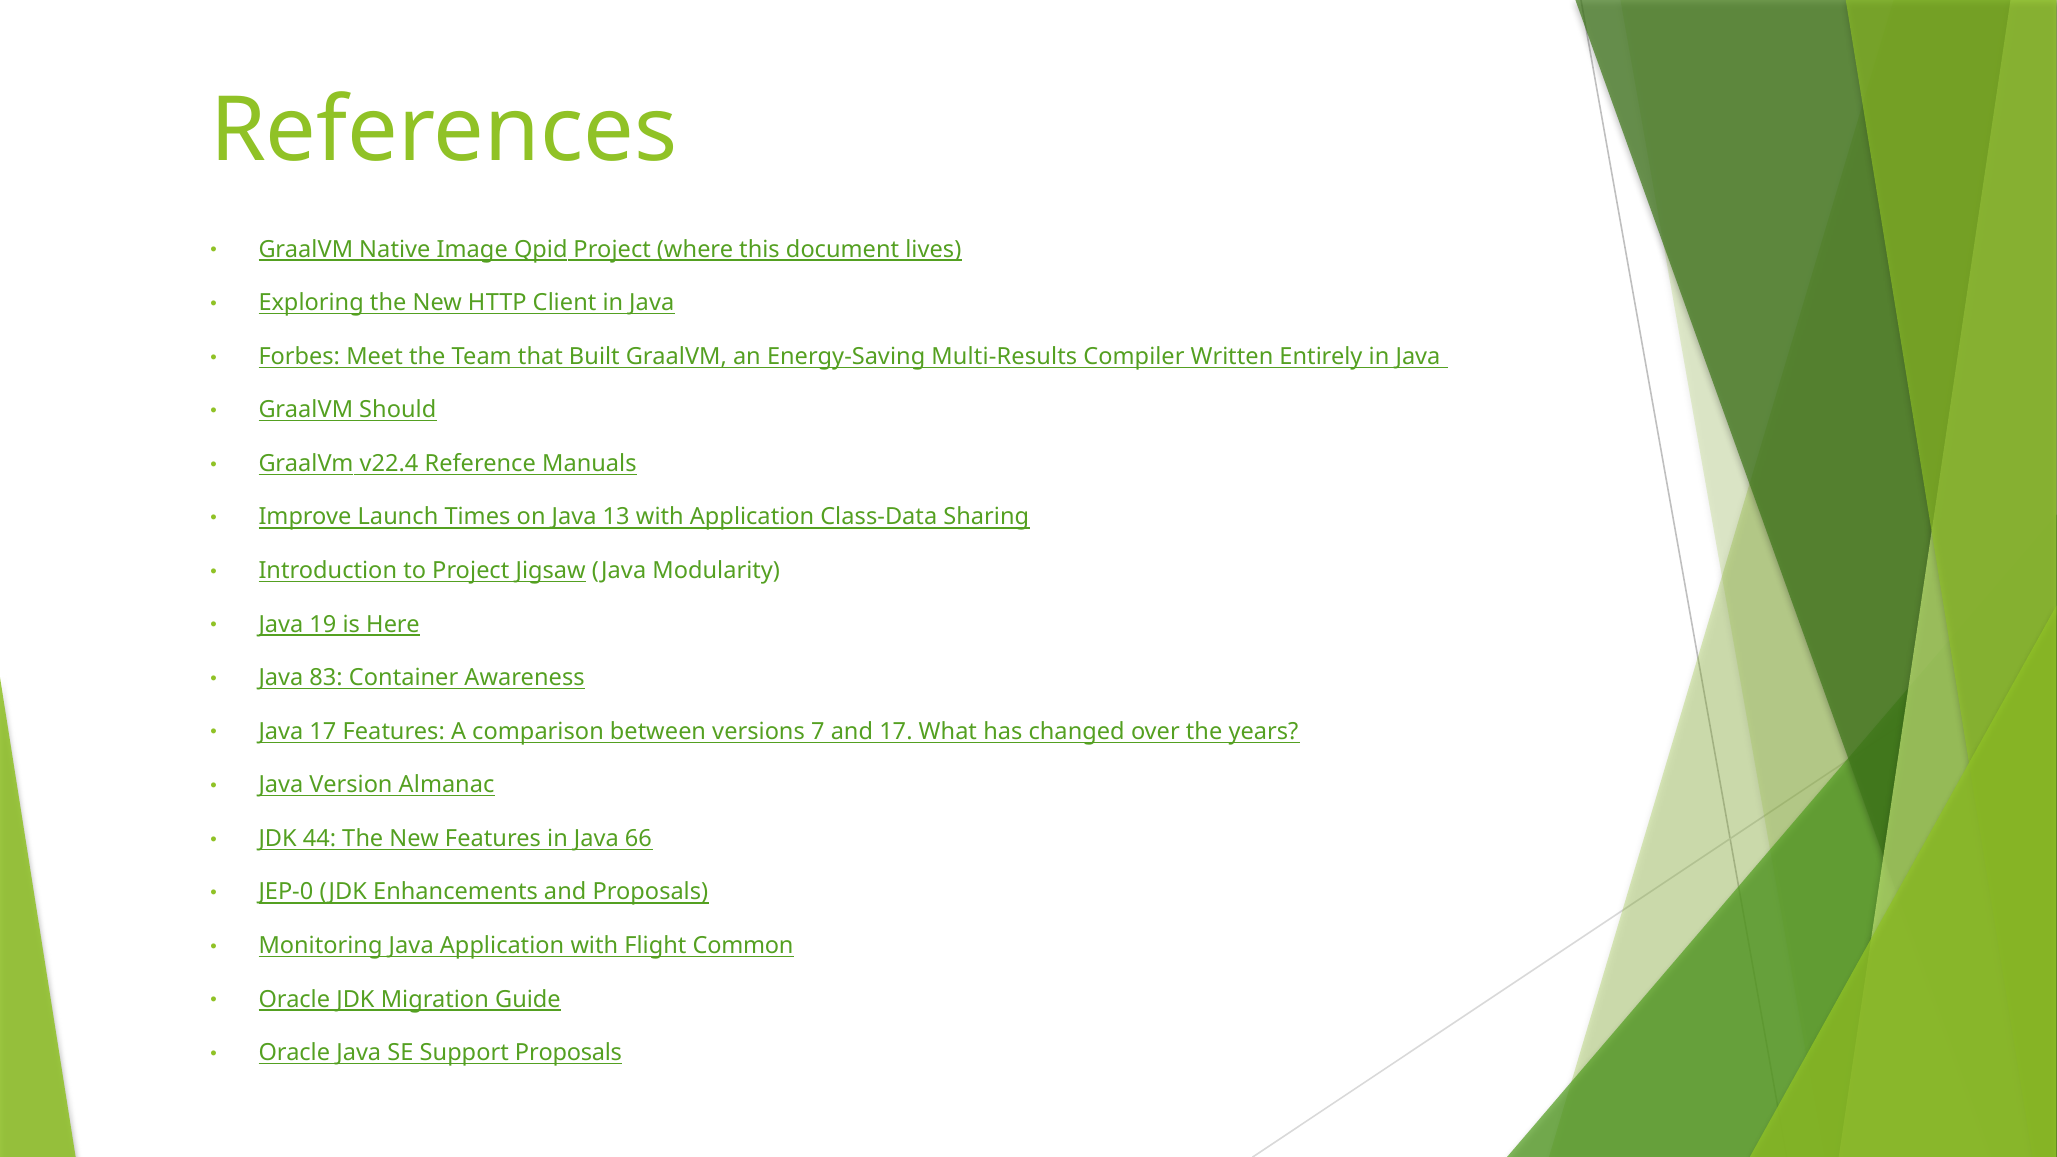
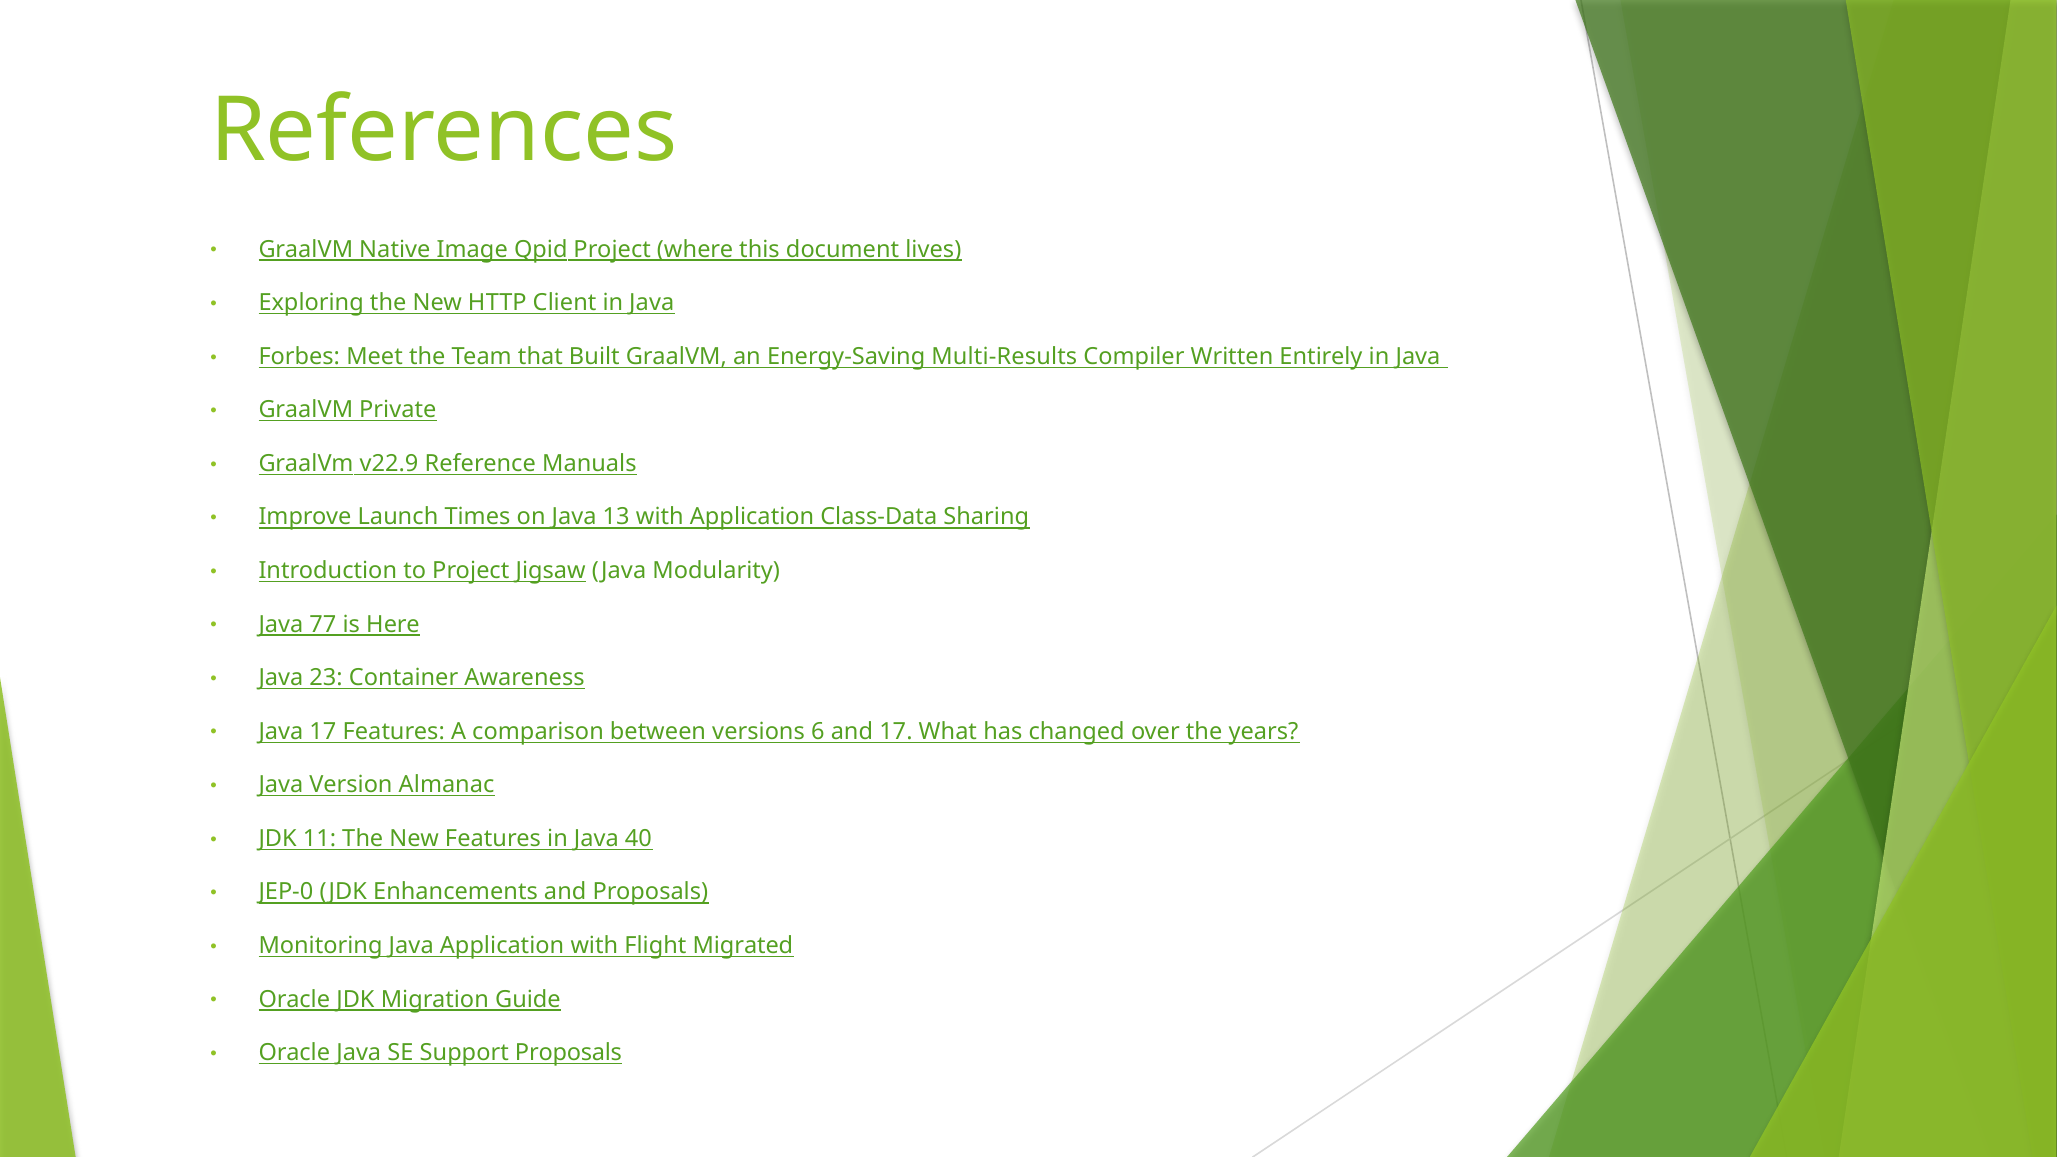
Should: Should -> Private (398, 410)
v22.4: v22.4 -> v22.9 (389, 464)
19: 19 -> 77 (323, 624)
83: 83 -> 23 (326, 678)
7: 7 -> 6 (818, 731)
44: 44 -> 11 (320, 839)
66: 66 -> 40 (638, 839)
Common: Common -> Migrated (743, 946)
